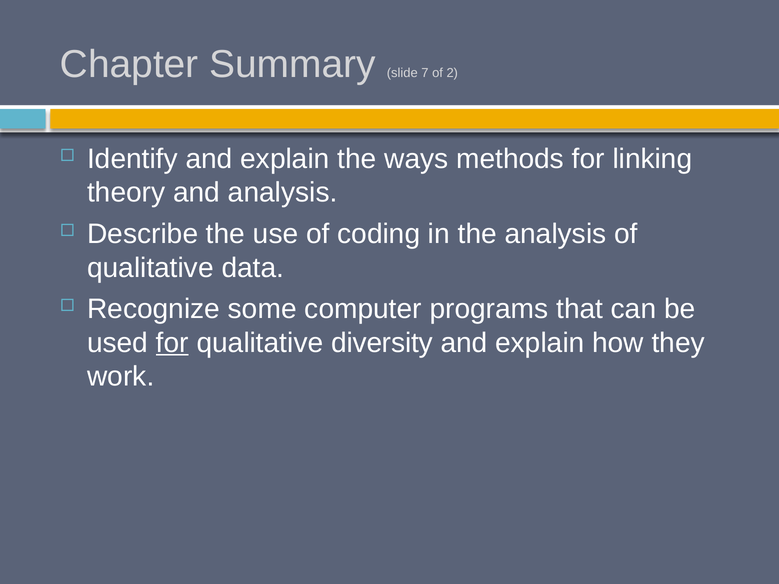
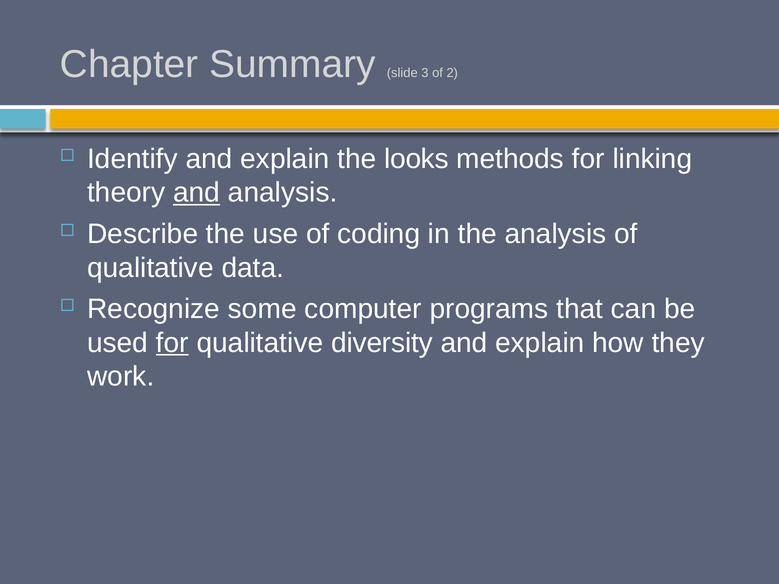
7: 7 -> 3 (425, 73)
ways: ways -> looks (416, 159)
and underline: none -> present (197, 193)
